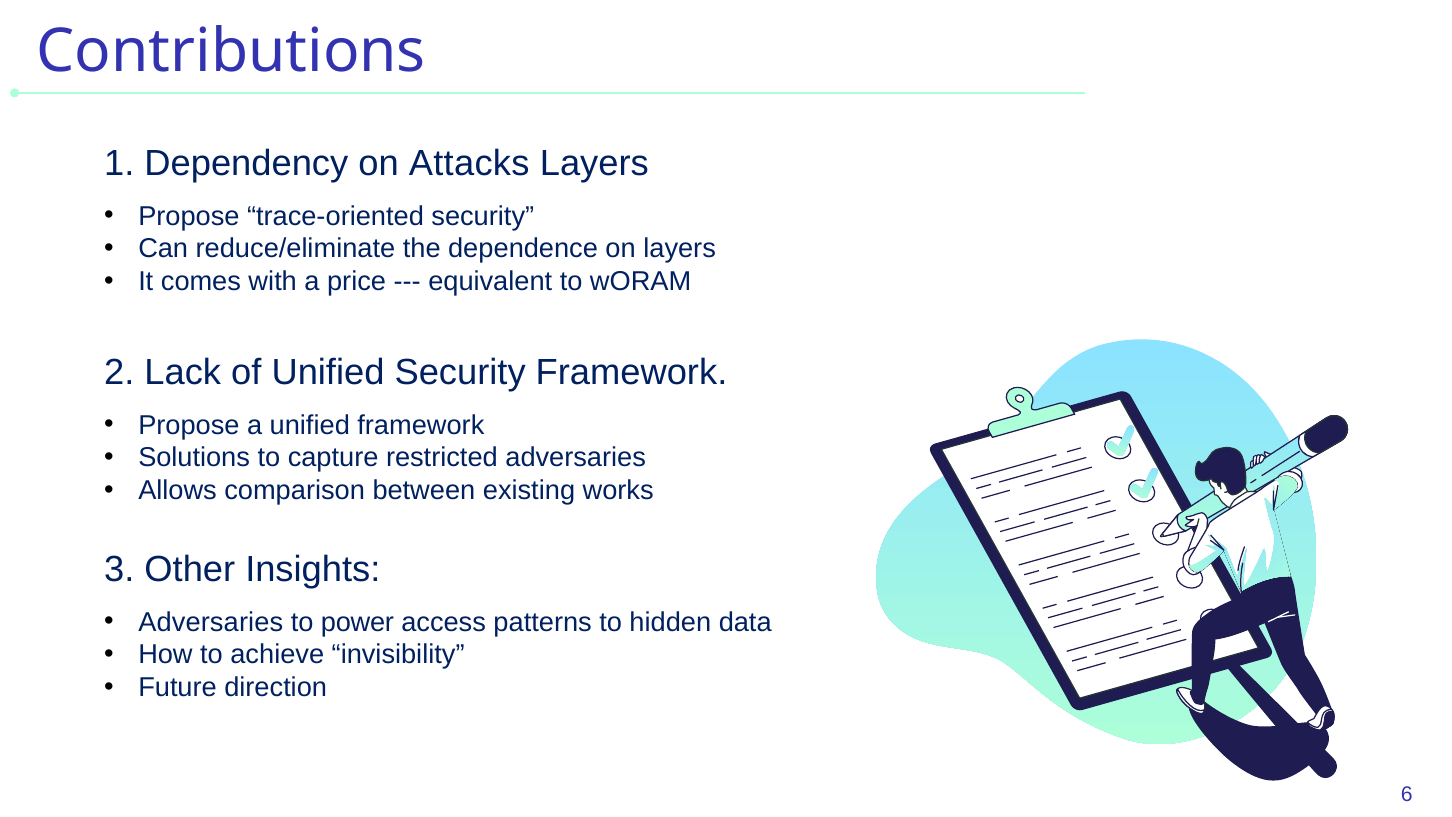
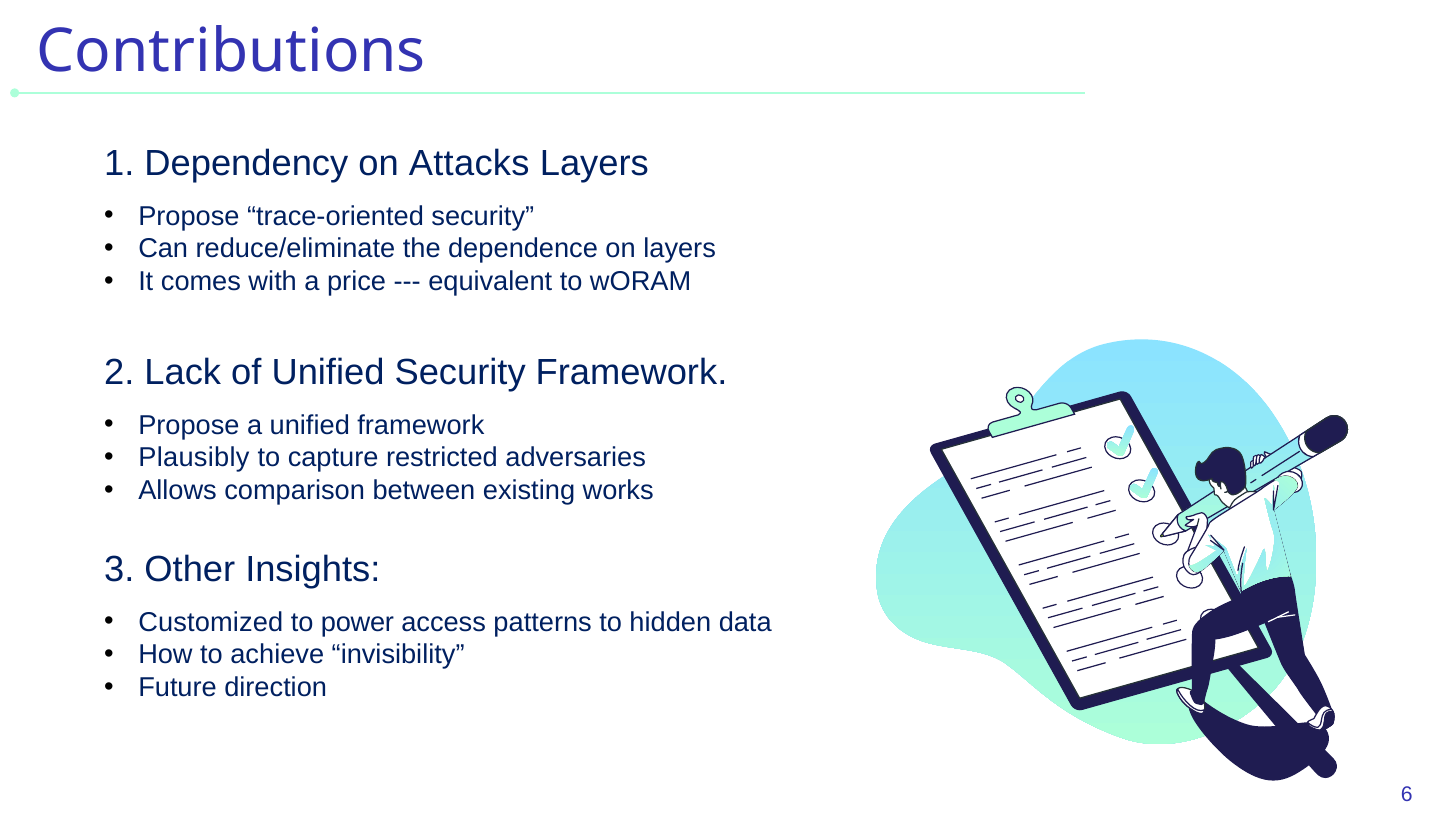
Solutions: Solutions -> Plausibly (194, 458)
Adversaries: Adversaries -> Customized (211, 622)
